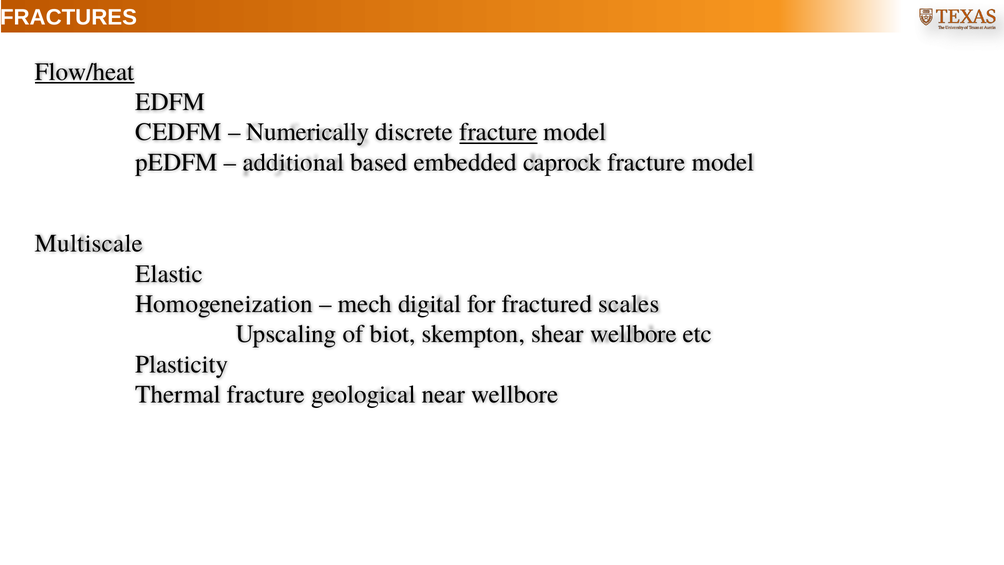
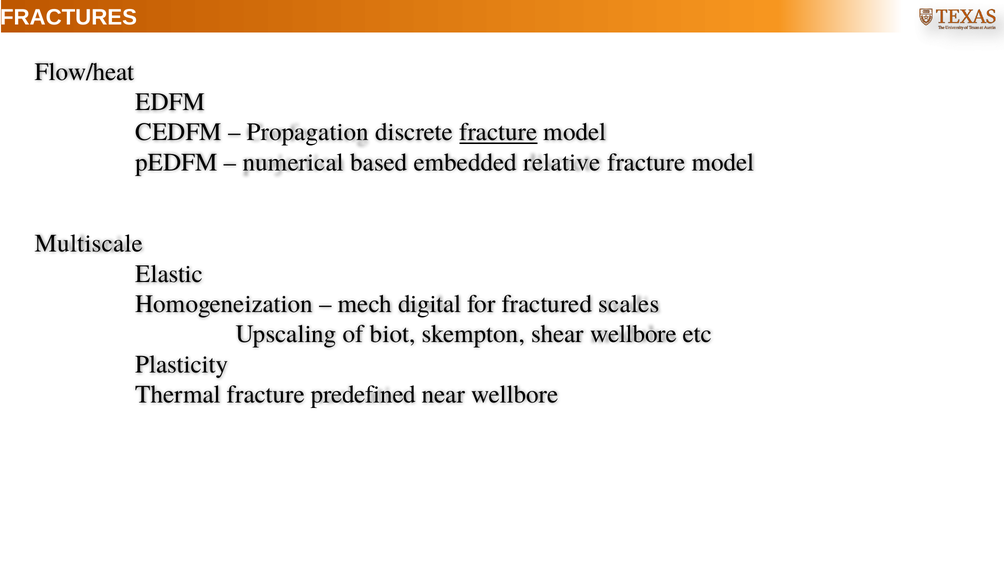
Flow/heat underline: present -> none (85, 72)
Numerically: Numerically -> Propagation (308, 132)
additional: additional -> numerical (293, 162)
caprock: caprock -> relative (562, 162)
geological: geological -> predefined (363, 394)
